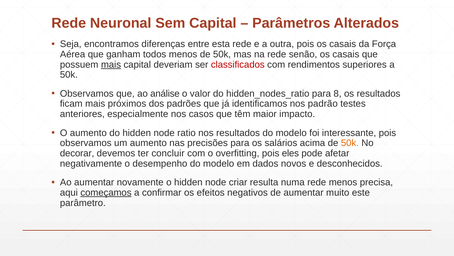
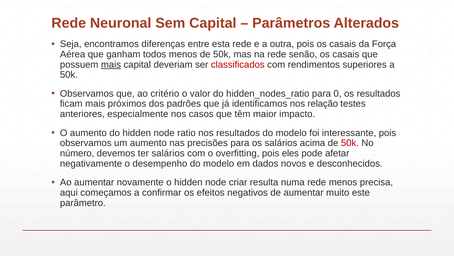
análise: análise -> critério (165, 93)
8: 8 -> 0 (338, 93)
padrão: padrão -> relação (323, 104)
50k colour: orange -> red (350, 143)
decorar: decorar -> número (77, 153)
ter concluir: concluir -> salários (168, 153)
começamos underline: present -> none (106, 192)
